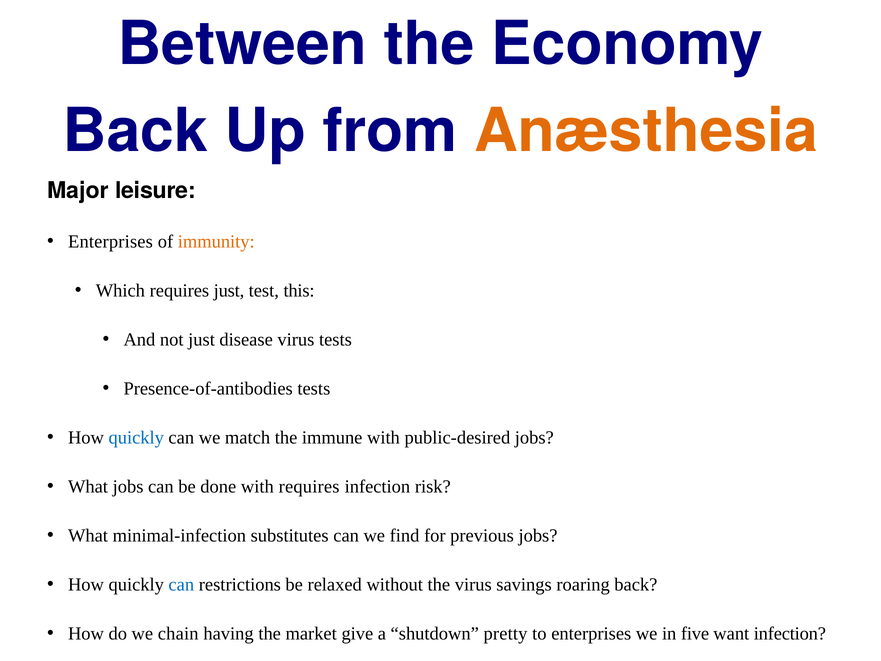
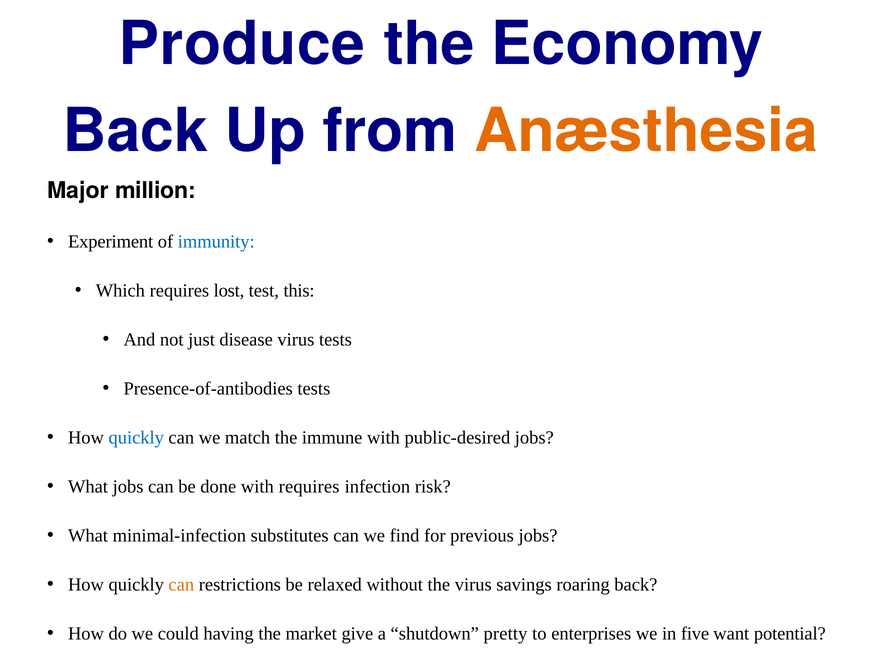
Between: Between -> Produce (242, 44)
leisure: leisure -> million (155, 190)
Enterprises: Enterprises -> Experiment (111, 242)
immunity colour: orange -> blue (216, 242)
requires just: just -> lost (229, 291)
can colour: blue -> orange (181, 584)
chain: chain -> could (178, 633)
want infection: infection -> potential (790, 633)
